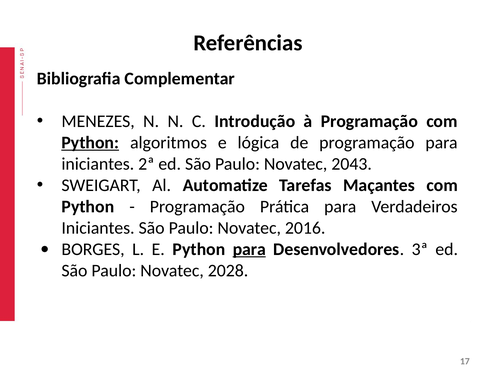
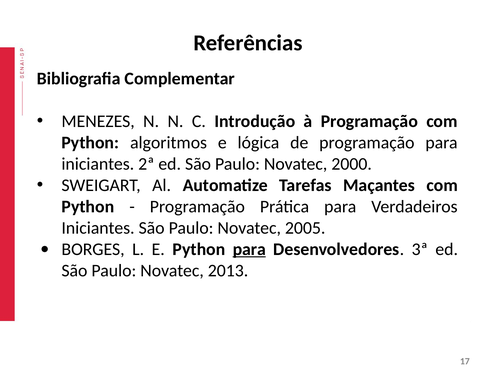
Python underline: present -> none (90, 143)
2043: 2043 -> 2000 (352, 164)
2016: 2016 -> 2005 (305, 228)
2028: 2028 -> 2013 (228, 270)
